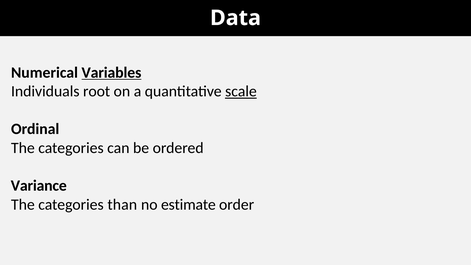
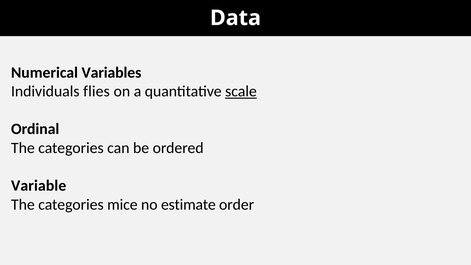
Variables underline: present -> none (111, 73)
root: root -> flies (96, 91)
Variance: Variance -> Variable (39, 186)
than: than -> mice (122, 204)
